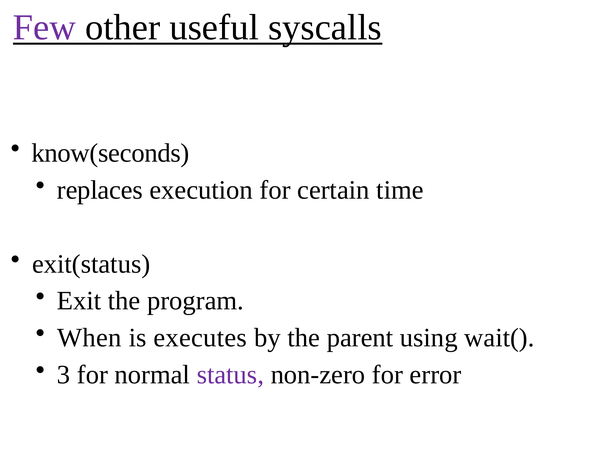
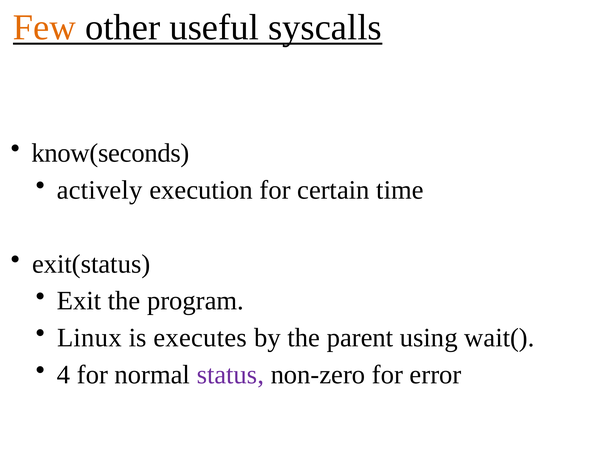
Few colour: purple -> orange (44, 28)
replaces: replaces -> actively (100, 190)
When: When -> Linux (89, 338)
3: 3 -> 4 (64, 375)
